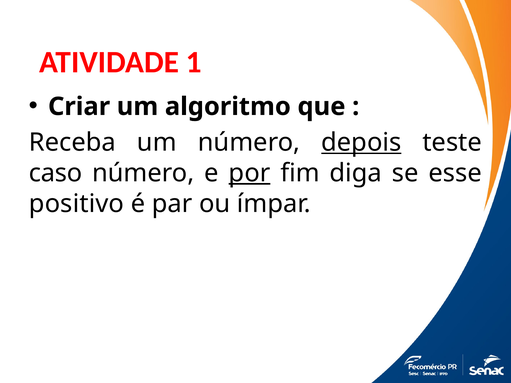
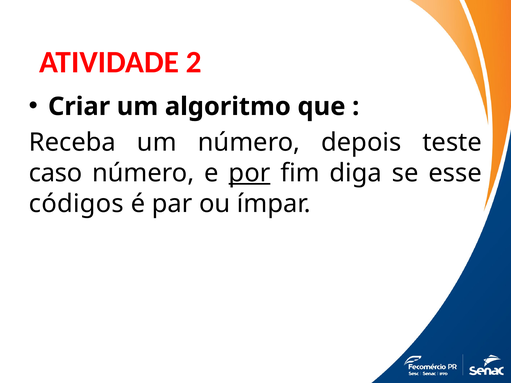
1: 1 -> 2 (194, 62)
depois underline: present -> none (361, 142)
positivo: positivo -> códigos (76, 204)
